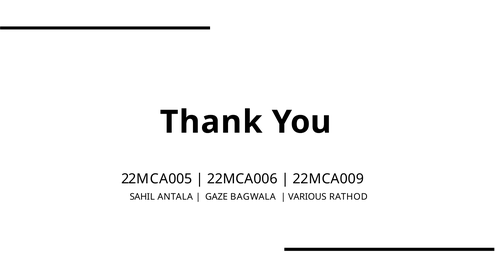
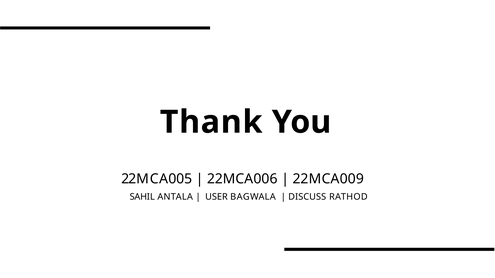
GAZE: GAZE -> USER (216, 197)
VARIOUS: VARIOUS -> DISCUSS (307, 197)
